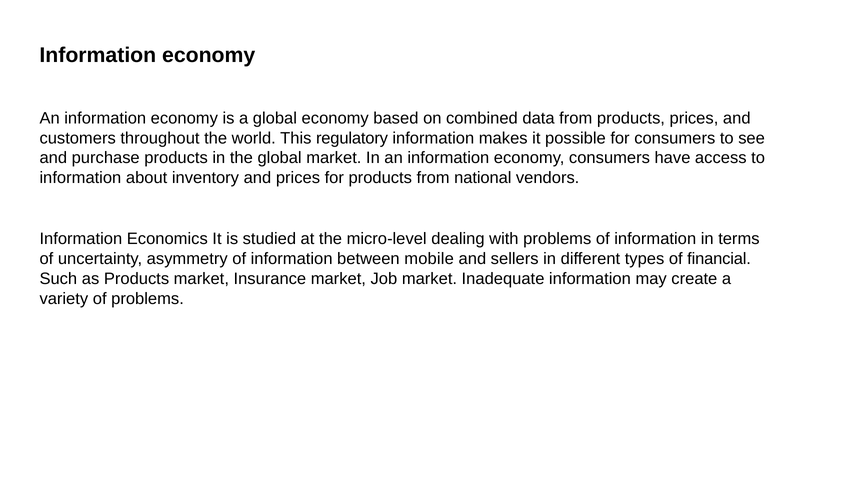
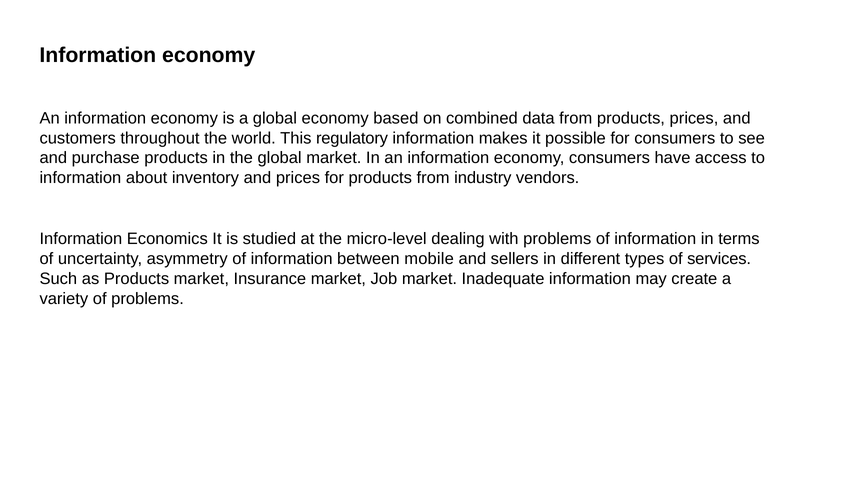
national: national -> industry (483, 178)
financial: financial -> services (719, 259)
